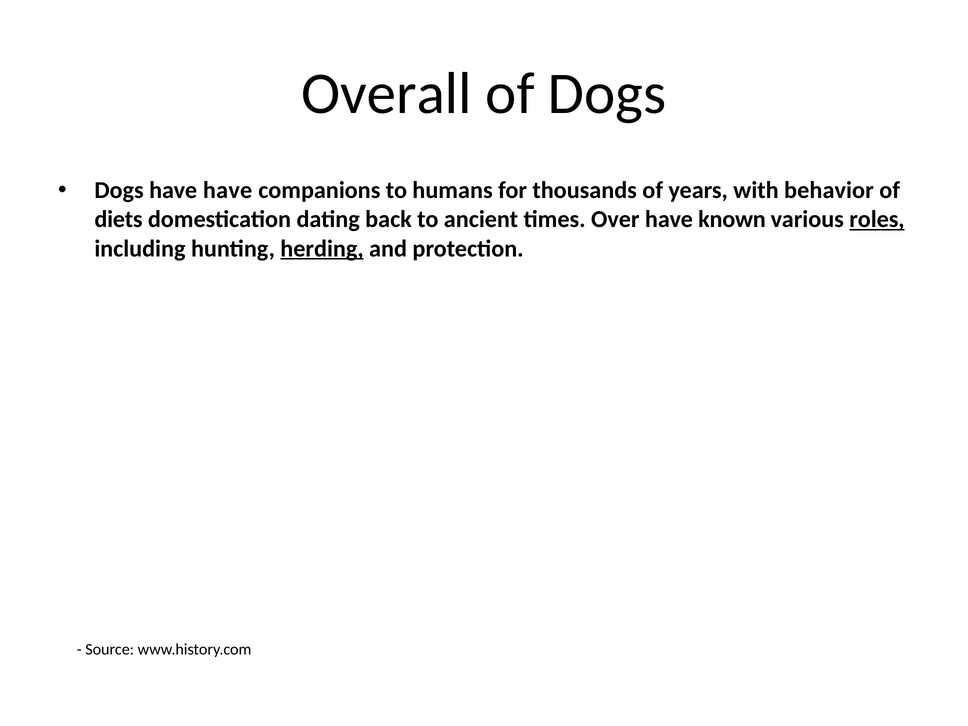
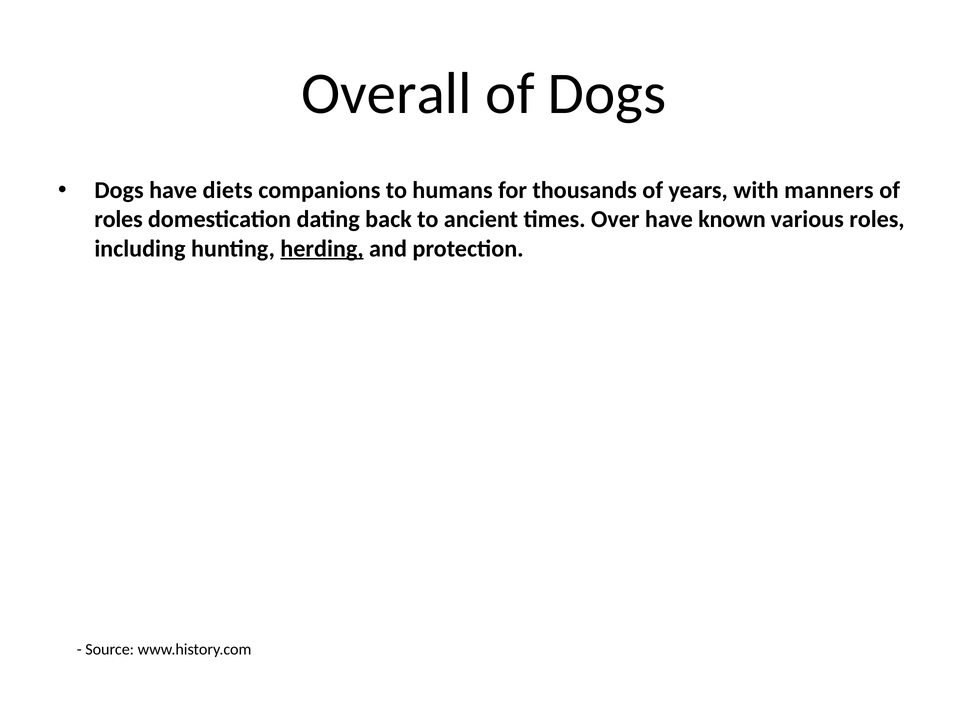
have have: have -> diets (228, 190)
behavior: behavior -> manners (829, 190)
diets: diets -> roles (118, 219)
roles underline: present -> none (877, 219)
